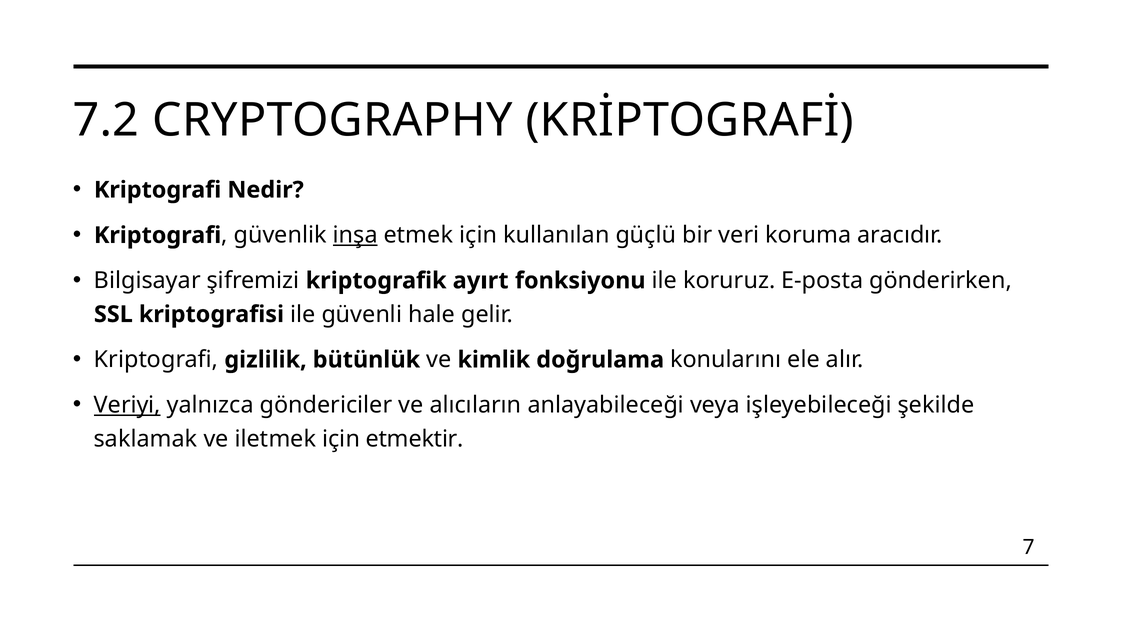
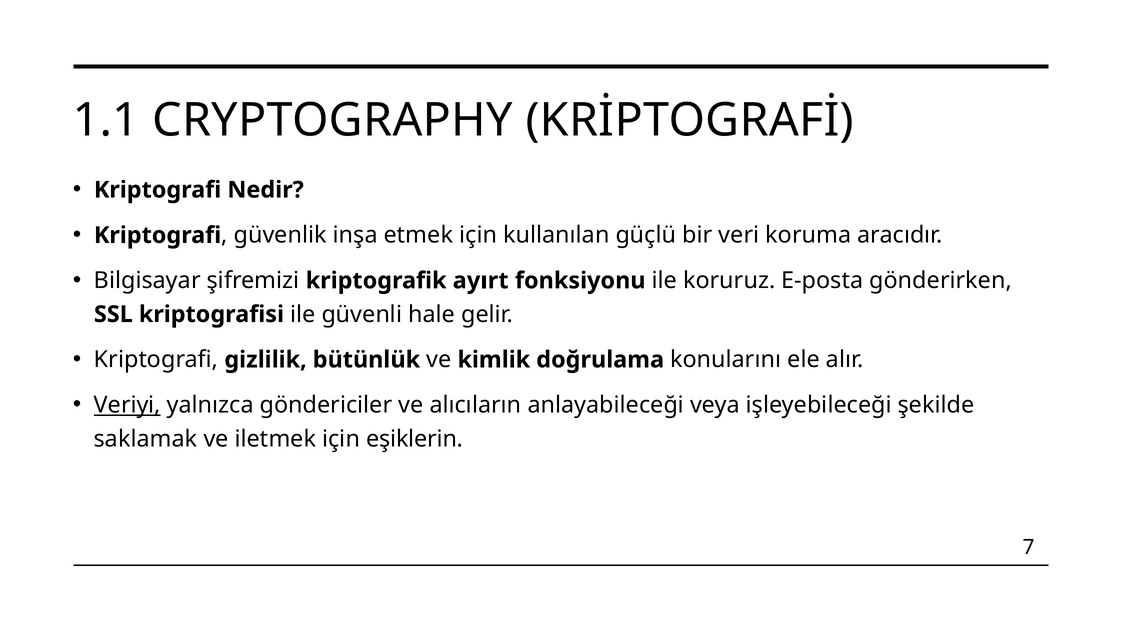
7.2: 7.2 -> 1.1 (106, 120)
inşa underline: present -> none (355, 235)
etmektir: etmektir -> eşiklerin (415, 439)
